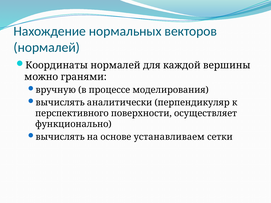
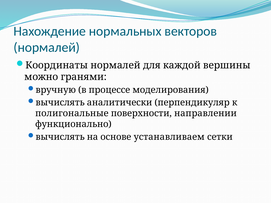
перспективного: перспективного -> полигональные (72, 114)
осуществляет: осуществляет -> направлении (205, 114)
